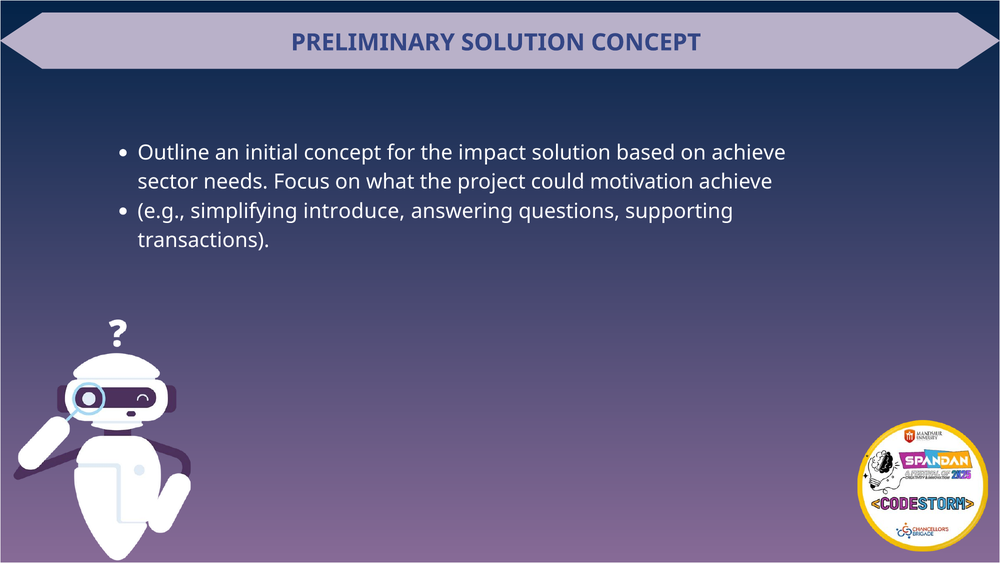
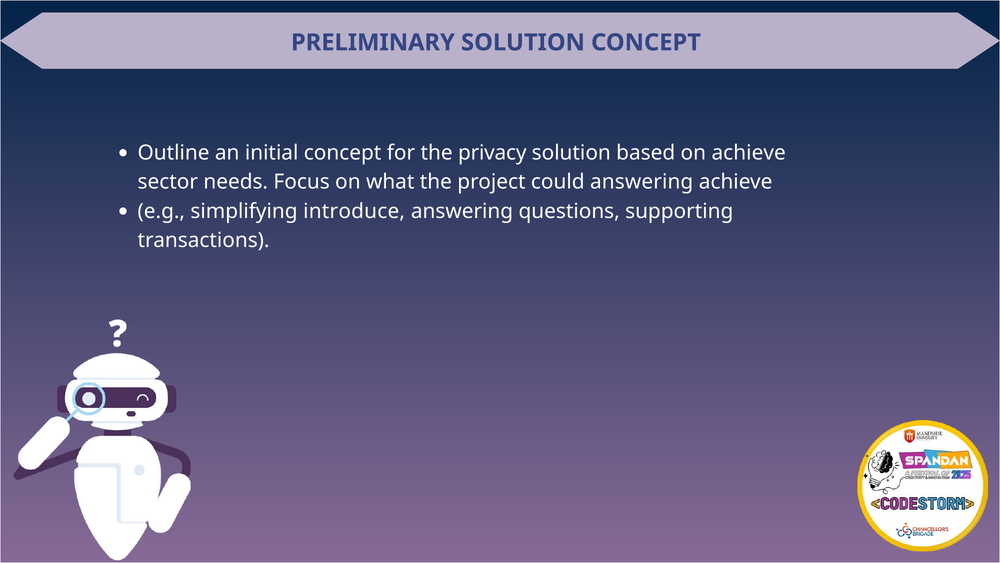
impact: impact -> privacy (492, 153)
could motivation: motivation -> answering (642, 182)
